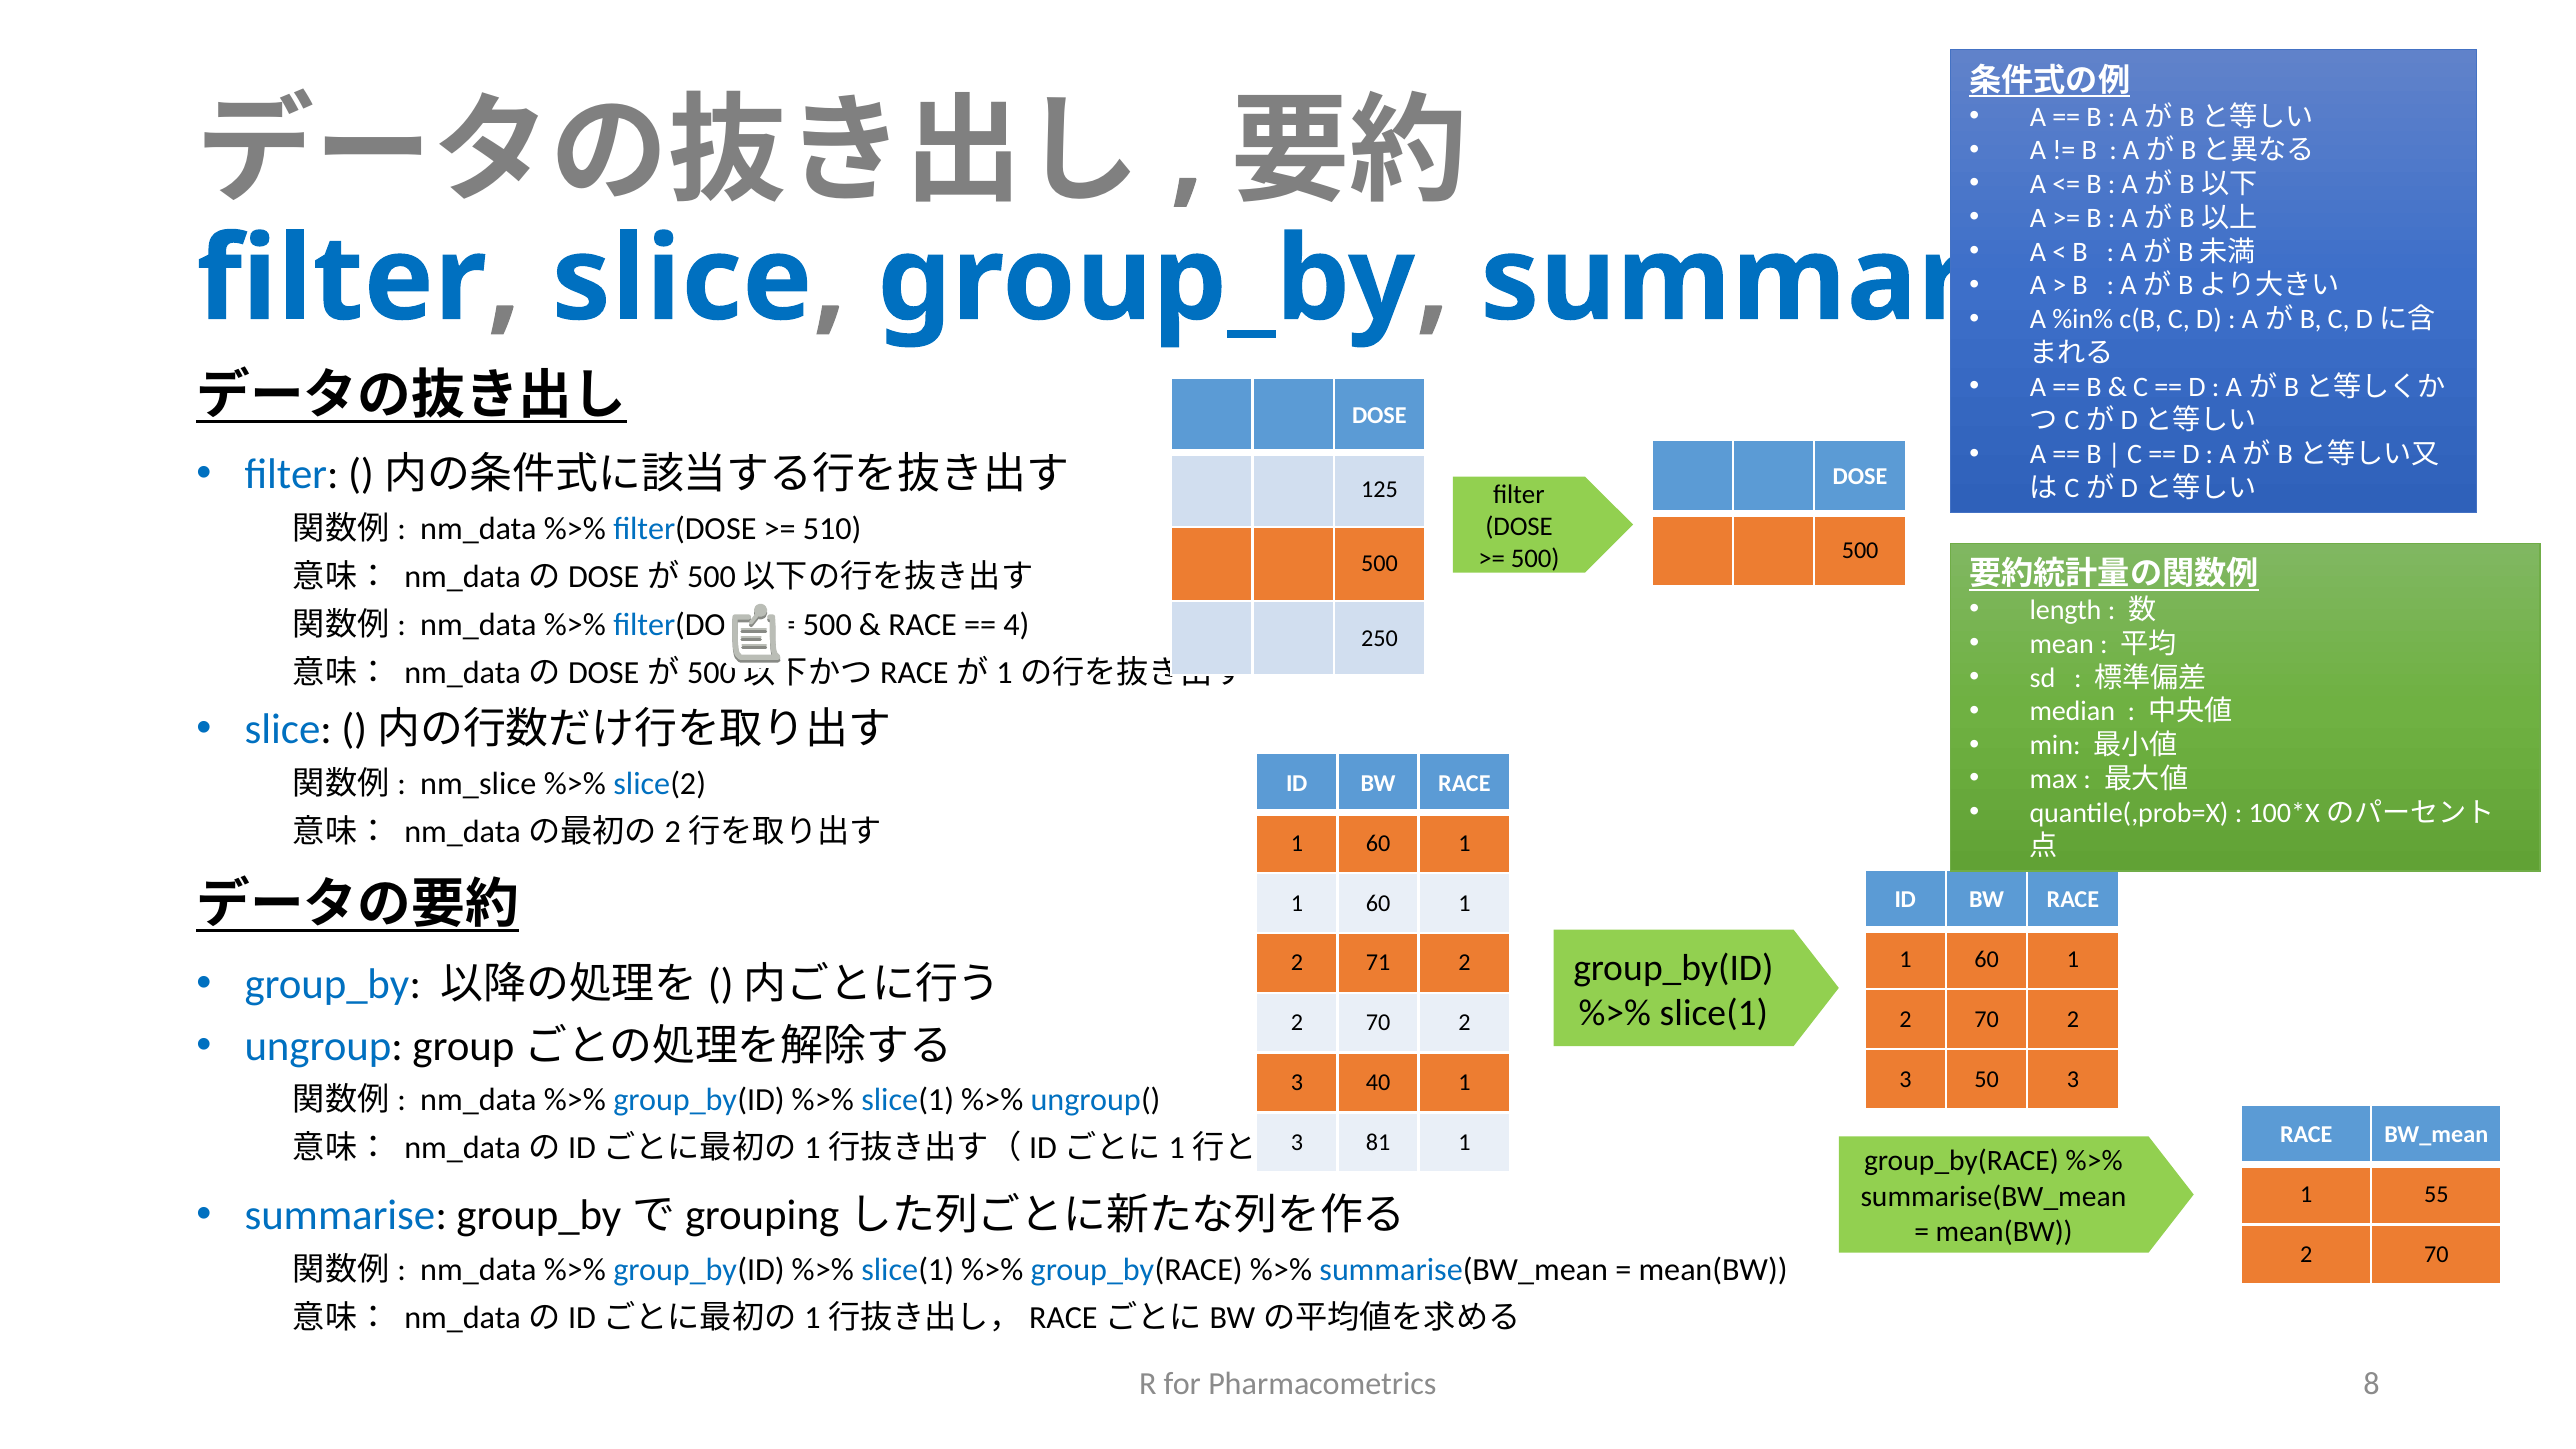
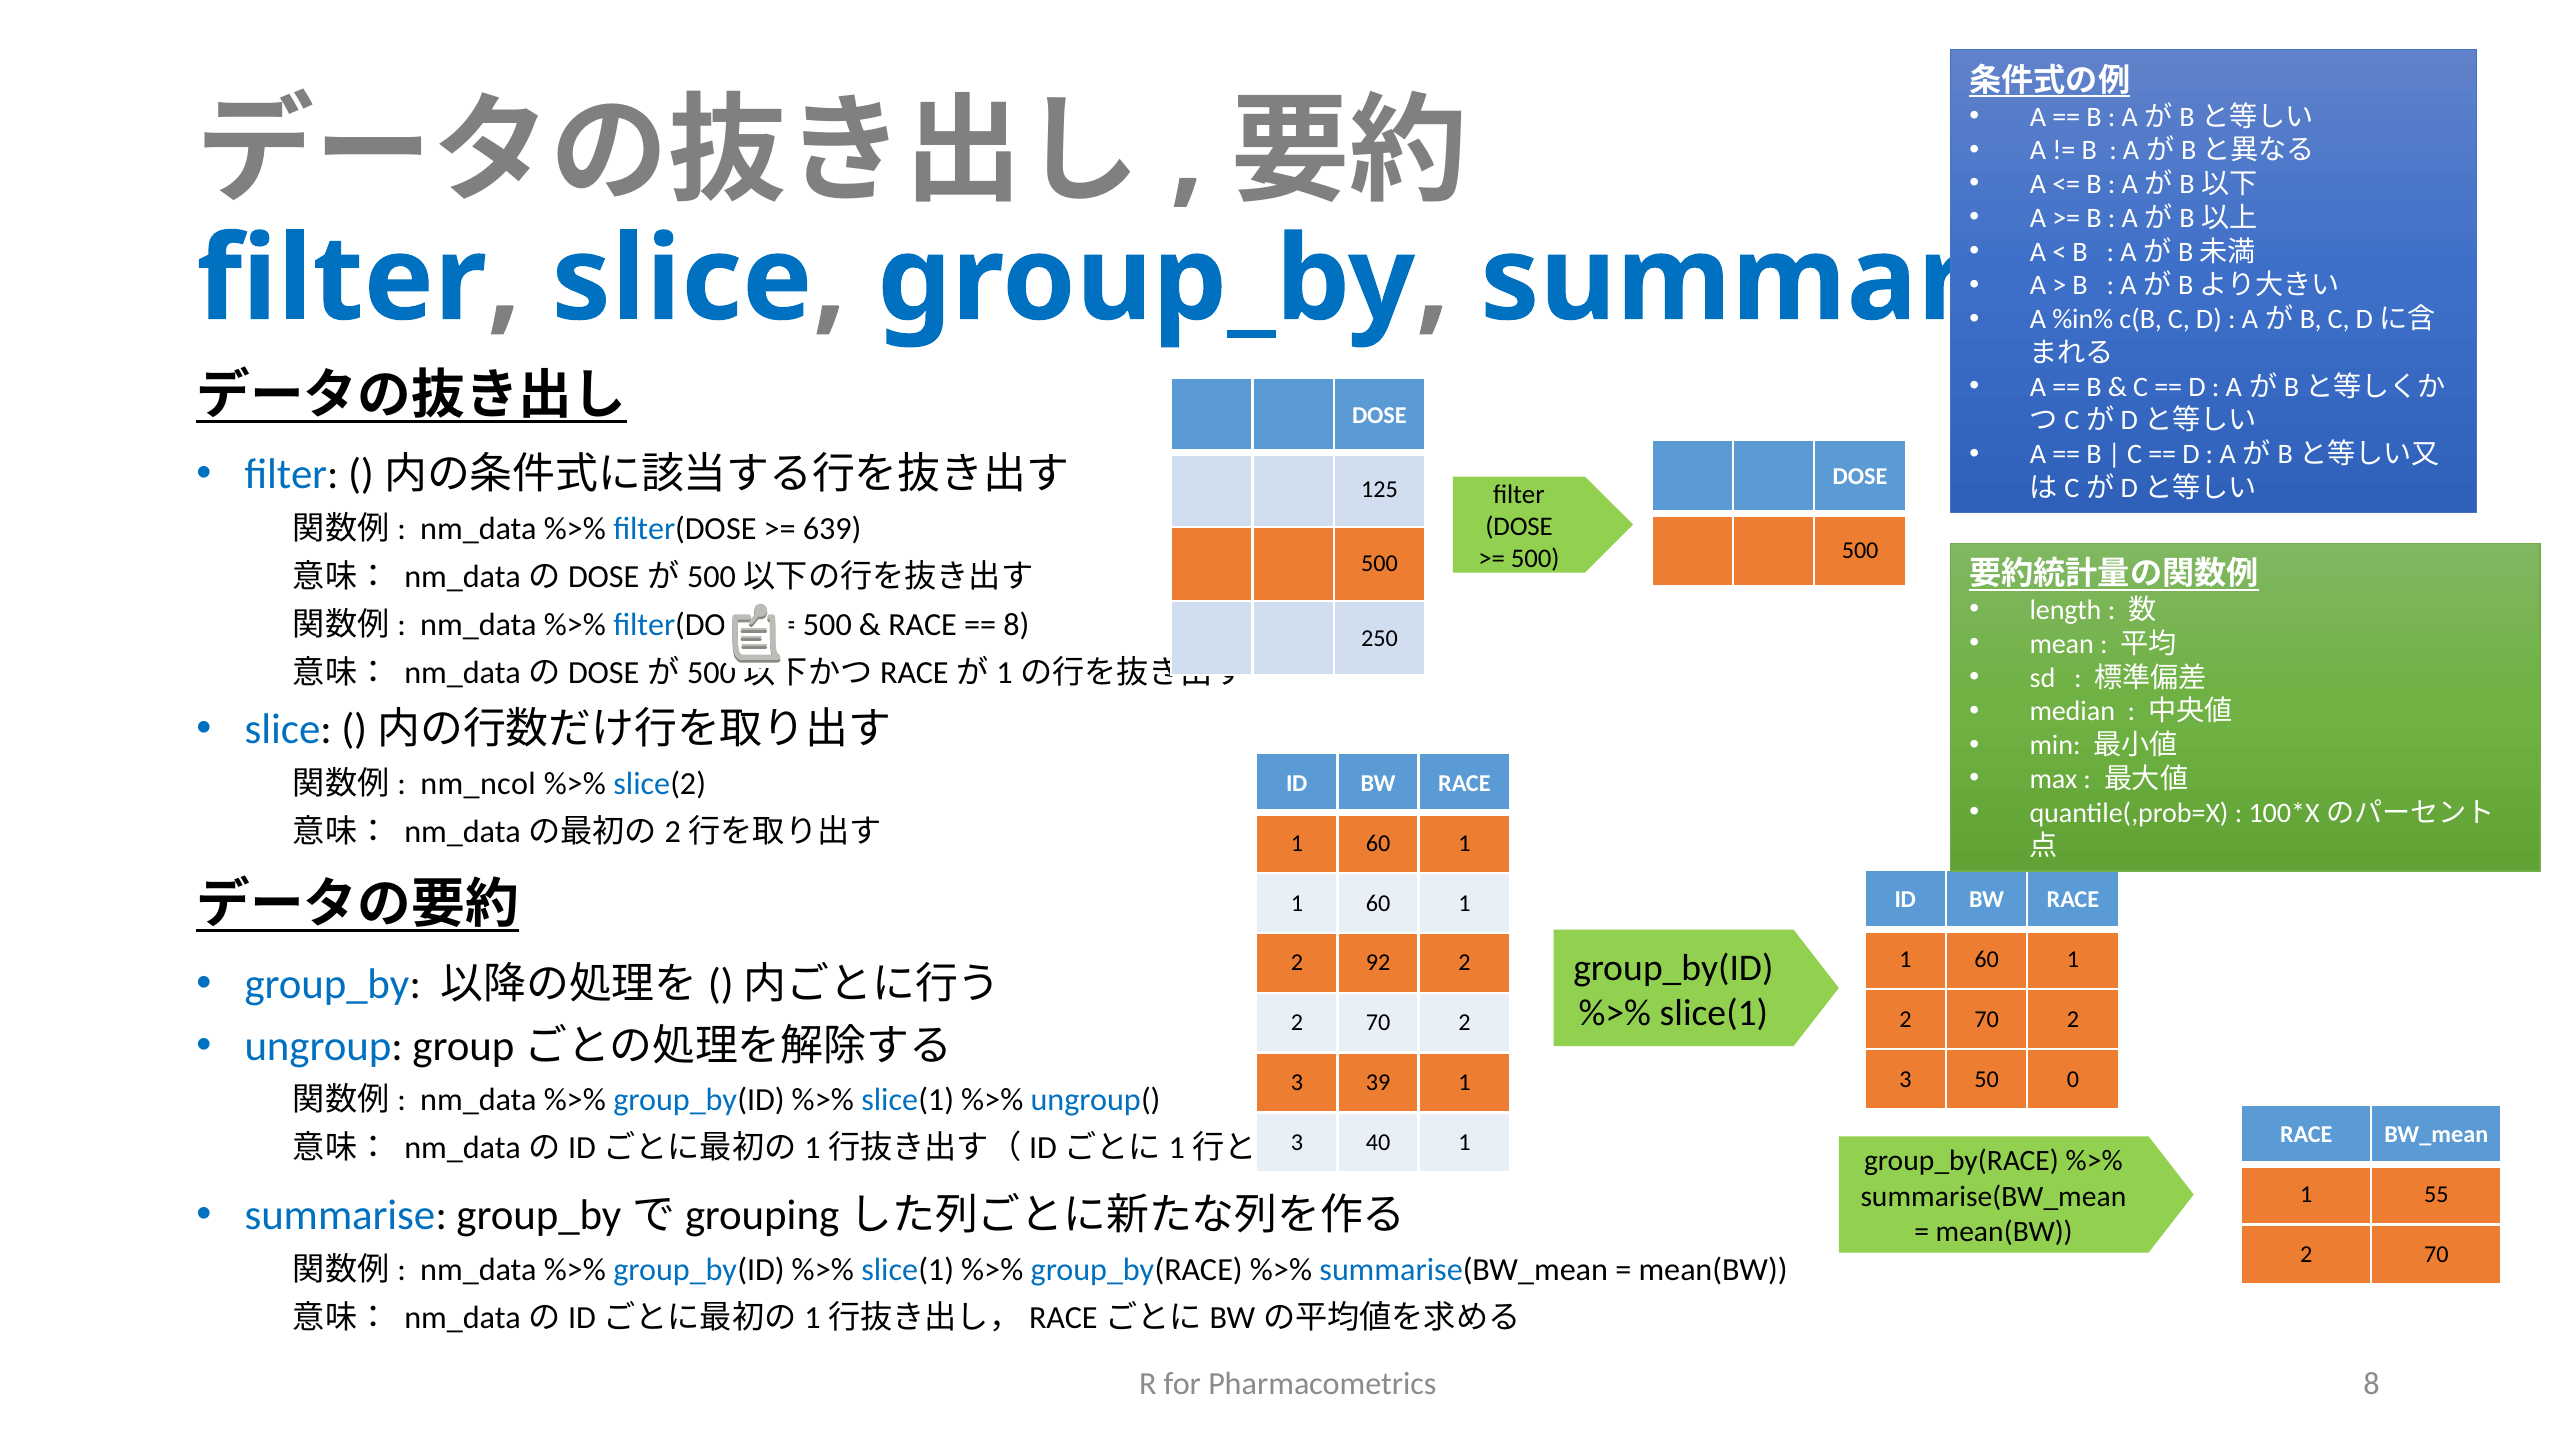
510: 510 -> 639 (832, 529)
4: 4 -> 8 (1016, 625)
nm_slice: nm_slice -> nm_ncol (478, 784)
71: 71 -> 92 (1378, 963)
50 3: 3 -> 0 (2073, 1079)
40: 40 -> 39 (1378, 1083)
81: 81 -> 40 (1378, 1143)
